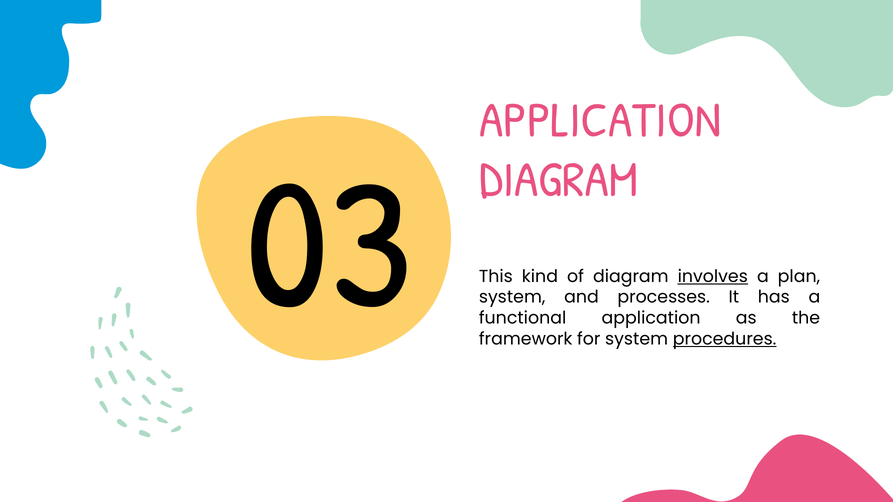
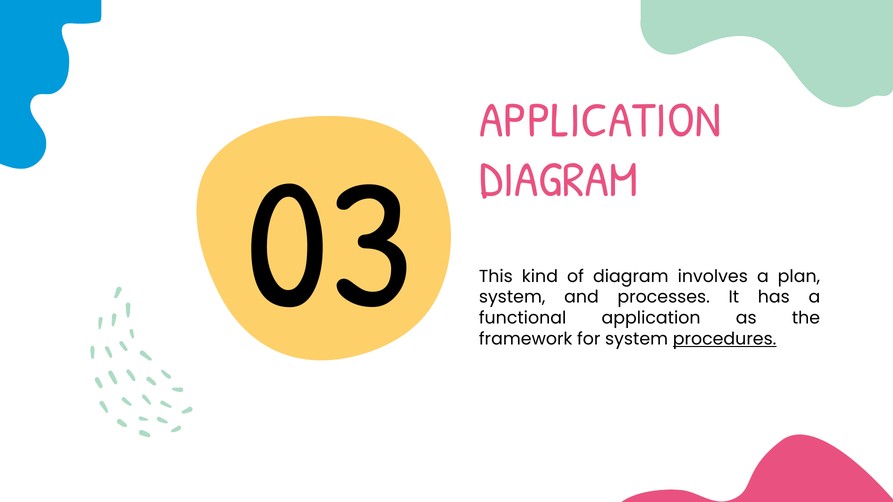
involves underline: present -> none (713, 277)
